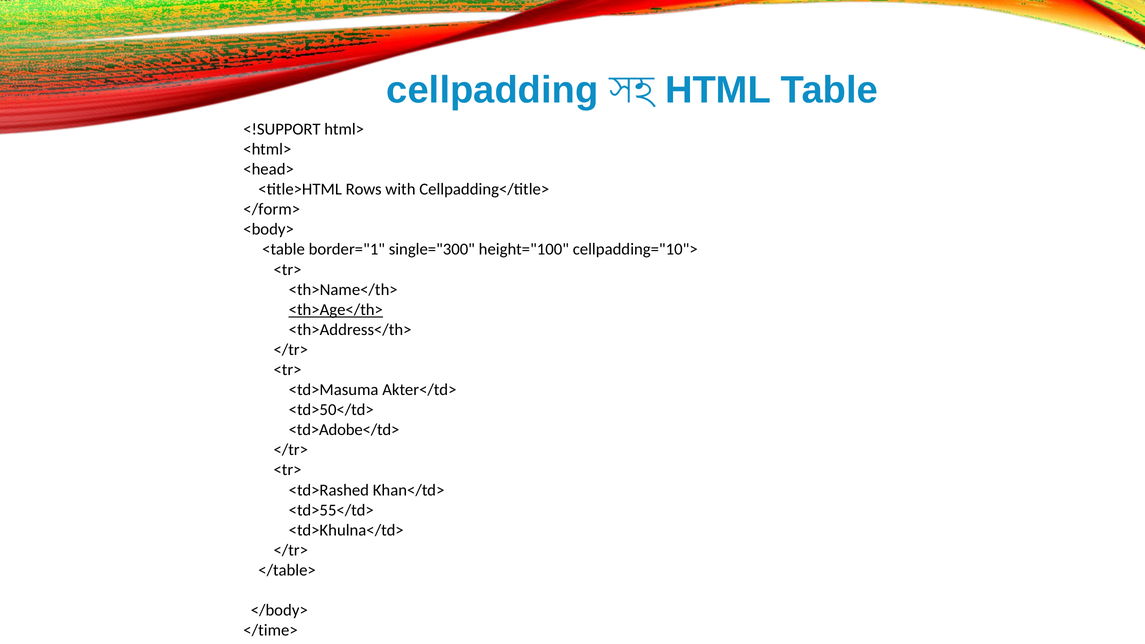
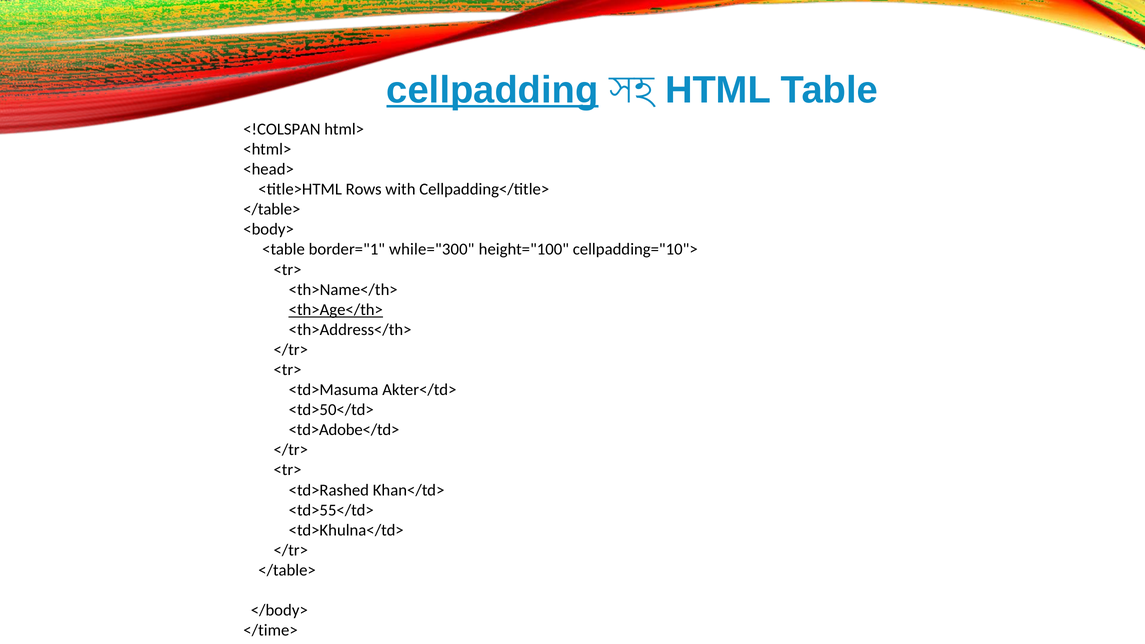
cellpadding underline: none -> present (492, 90)
<!SUPPORT: <!SUPPORT -> <!COLSPAN (282, 129)
</form>: </form> -> </table> (272, 209)
single="300: single="300 -> while="300 (432, 249)
